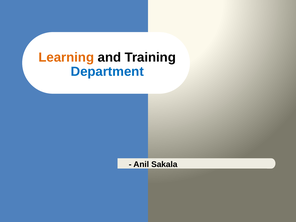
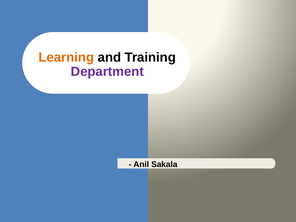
Department colour: blue -> purple (107, 72)
